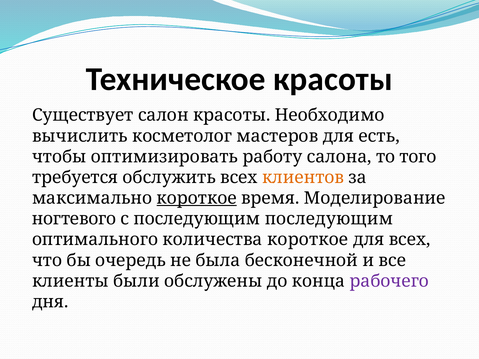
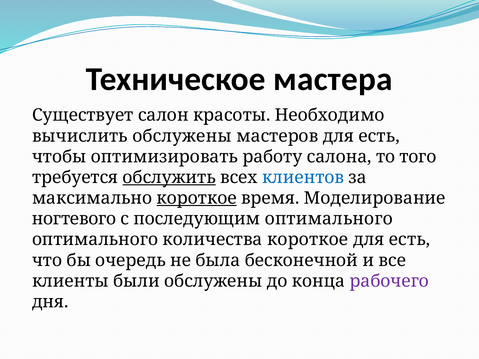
Техническое красоты: красоты -> мастера (333, 79)
вычислить косметолог: косметолог -> обслужены (182, 136)
обслужить underline: none -> present (169, 178)
клиентов colour: orange -> blue (303, 178)
последующим последующим: последующим -> оптимального (329, 219)
всех: всех -> есть (410, 240)
